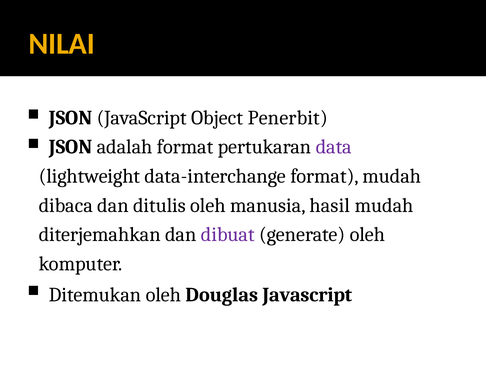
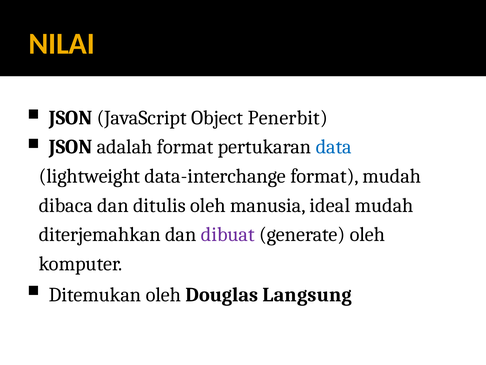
data colour: purple -> blue (334, 147)
hasil: hasil -> ideal (330, 205)
Douglas Javascript: Javascript -> Langsung (307, 294)
